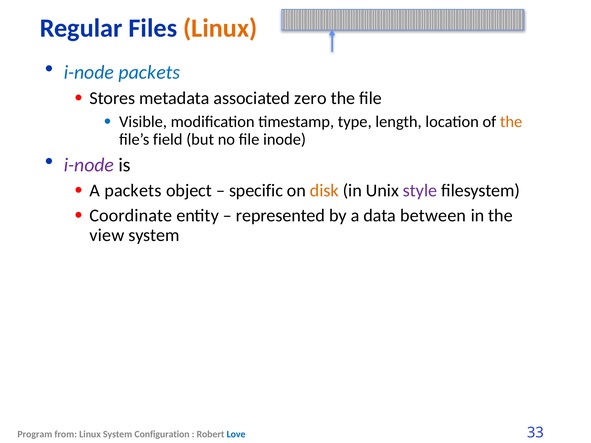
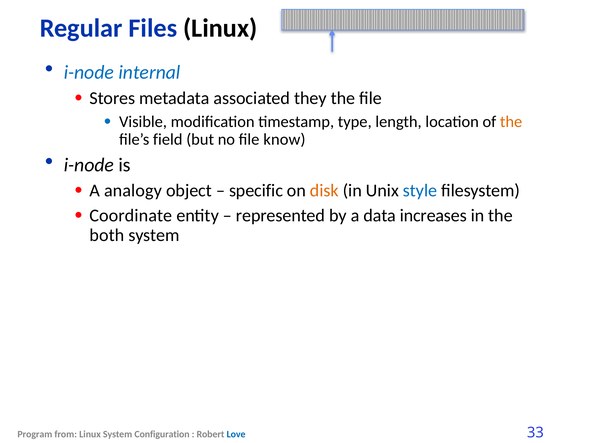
Linux colour: orange -> black (220, 28)
i-node packets: packets -> internal (149, 72)
zero: zero -> they (310, 98)
inode: inode -> know (284, 140)
i-node colour: purple -> black (89, 165)
A packets: packets -> analogy (133, 191)
style colour: purple -> blue (420, 191)
between: between -> increases (433, 216)
view: view -> both (107, 235)
